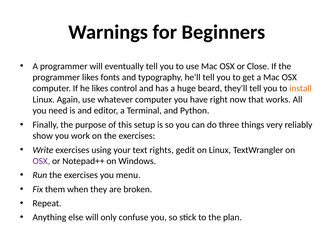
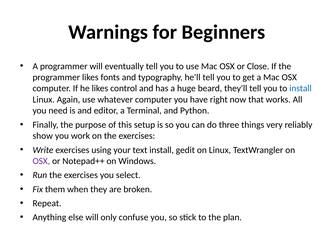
install colour: orange -> blue (301, 89)
text rights: rights -> install (162, 150)
menu: menu -> select (128, 175)
